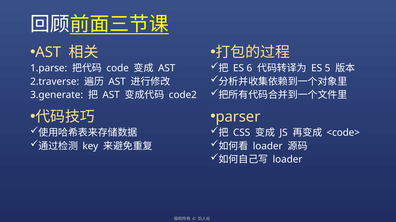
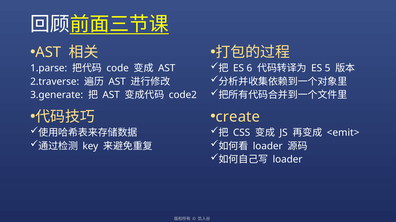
parser: parser -> create (238, 117)
<code>: <code> -> <emit> (343, 133)
